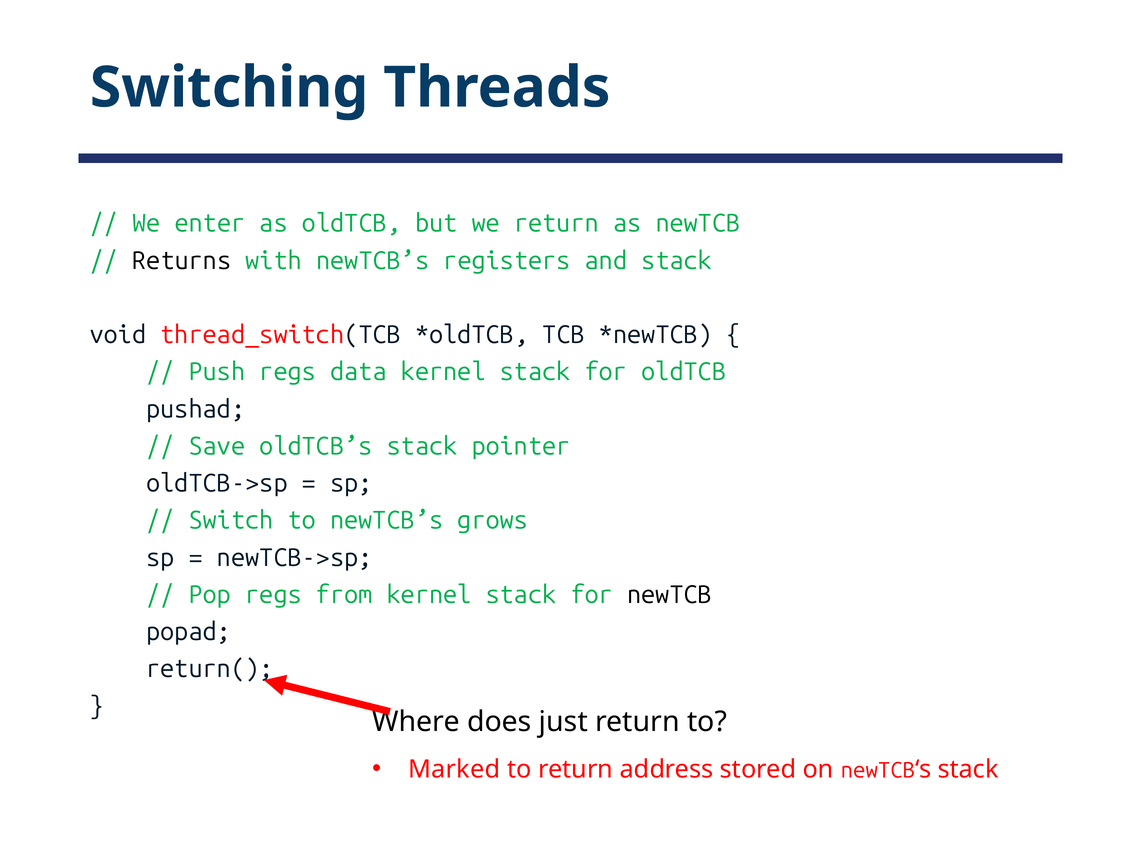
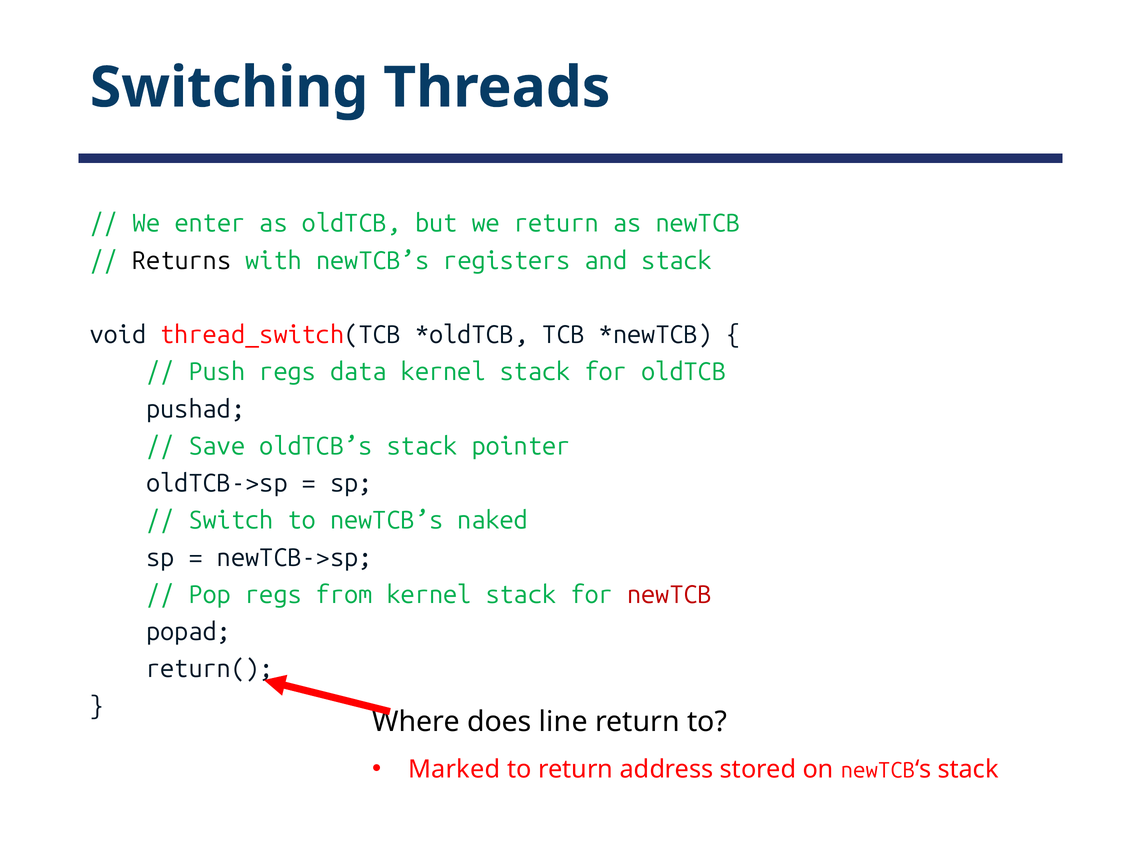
grows: grows -> naked (493, 520)
newTCB colour: black -> red (670, 595)
just: just -> line (563, 722)
